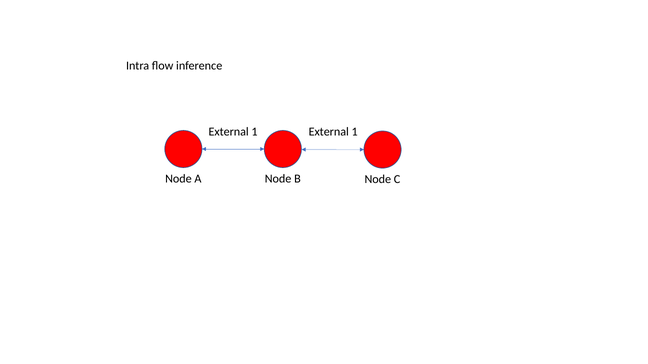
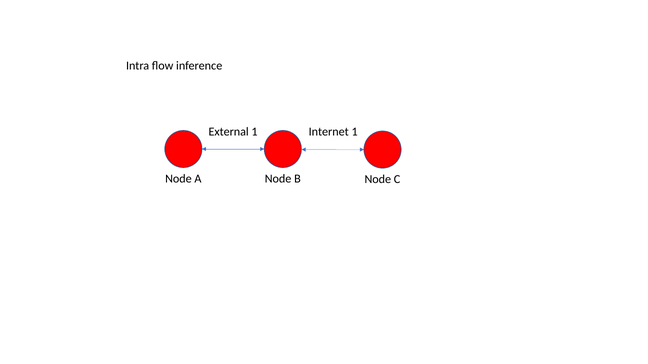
1 External: External -> Internet (329, 132)
